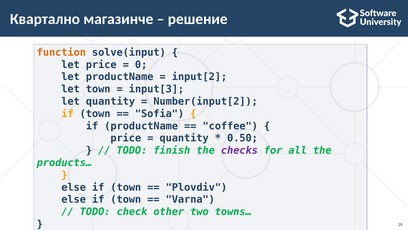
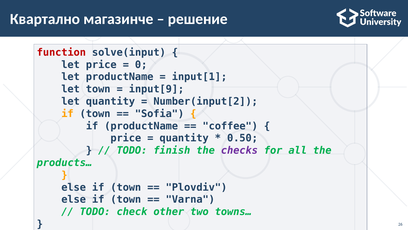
function colour: orange -> red (61, 52)
input[2: input[2 -> input[1 (199, 77)
input[3: input[3 -> input[9 (157, 89)
